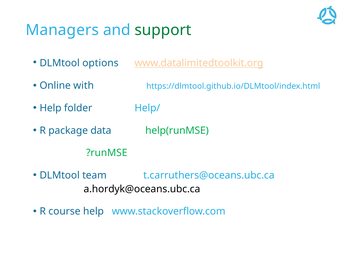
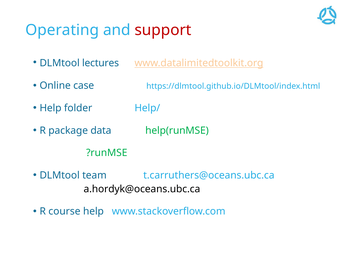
Managers: Managers -> Operating (62, 30)
support colour: green -> red (163, 30)
options: options -> lectures (101, 63)
with: with -> case (84, 86)
